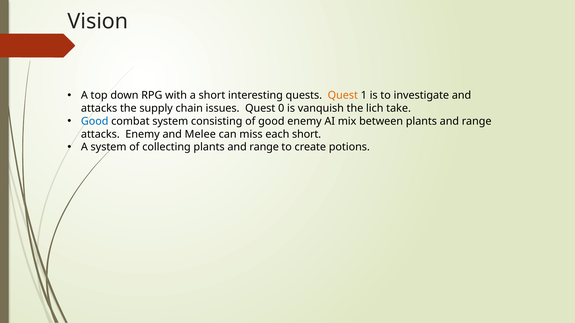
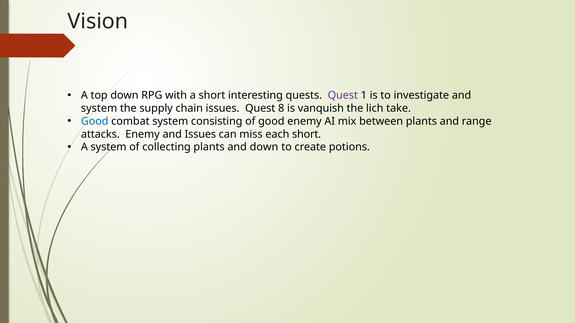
Quest colour: orange -> purple (343, 96)
attacks: attacks -> system (99, 108)
0: 0 -> 8 (281, 108)
and Melee: Melee -> Issues (200, 134)
collecting plants and range: range -> down (264, 147)
